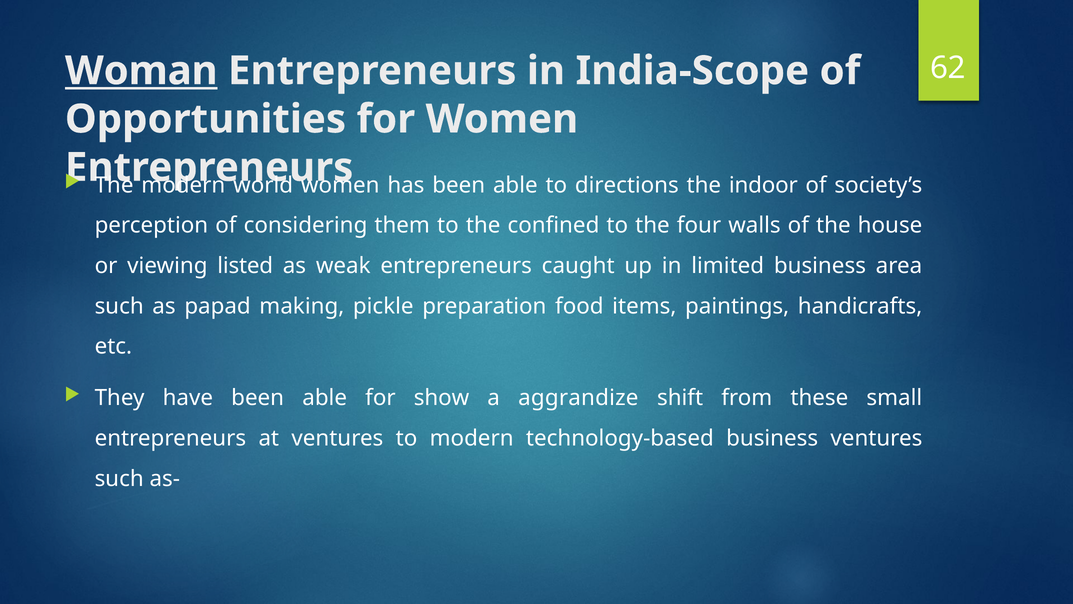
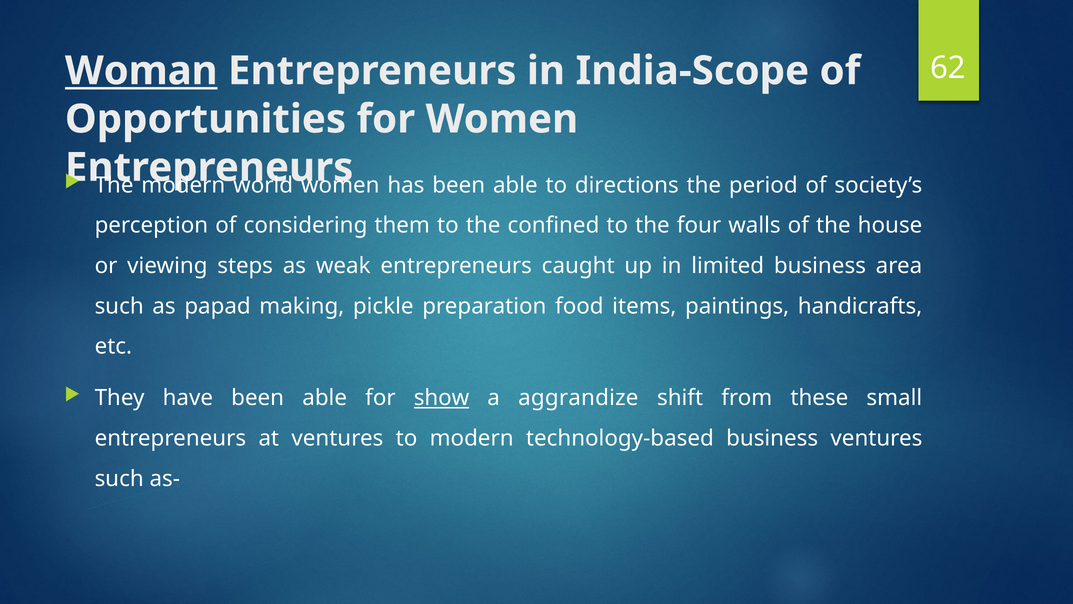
indoor: indoor -> period (763, 185)
listed: listed -> steps (245, 266)
show underline: none -> present (442, 398)
